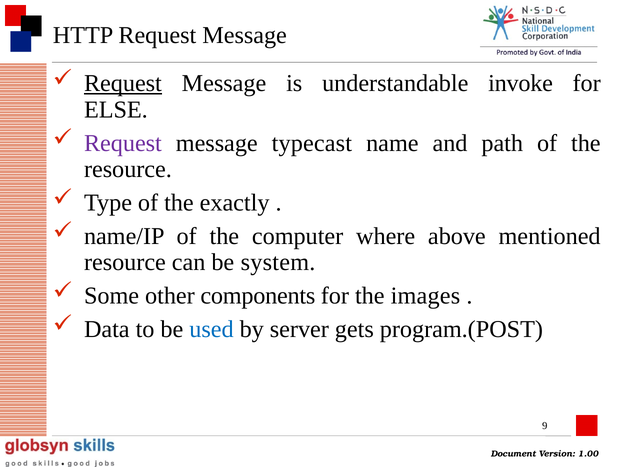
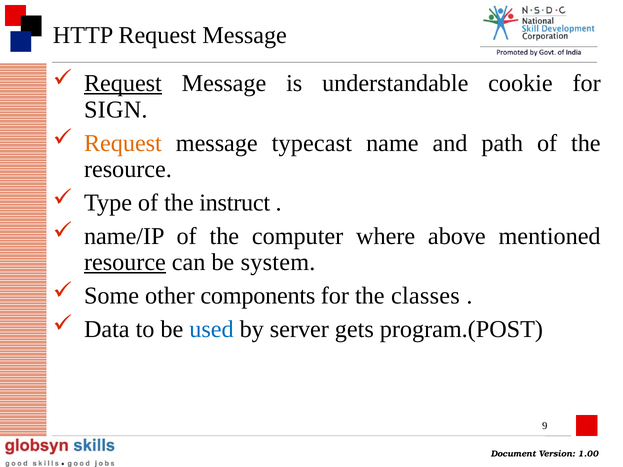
invoke: invoke -> cookie (520, 84)
ELSE: ELSE -> SIGN (116, 110)
Request colour: purple -> orange (123, 143)
exactly: exactly -> instruct (235, 203)
resource underline: none -> present (125, 262)
images: images -> classes (425, 296)
